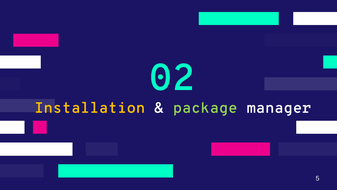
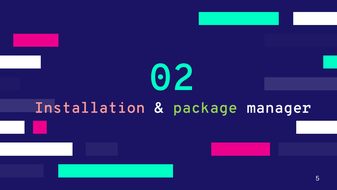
Installation colour: yellow -> pink (90, 108)
